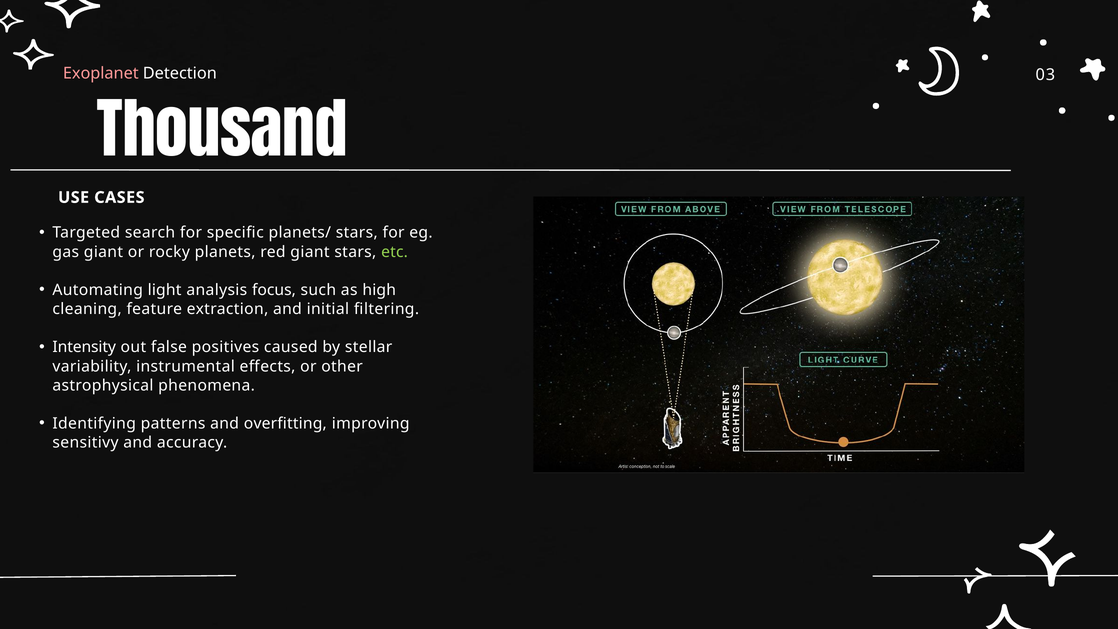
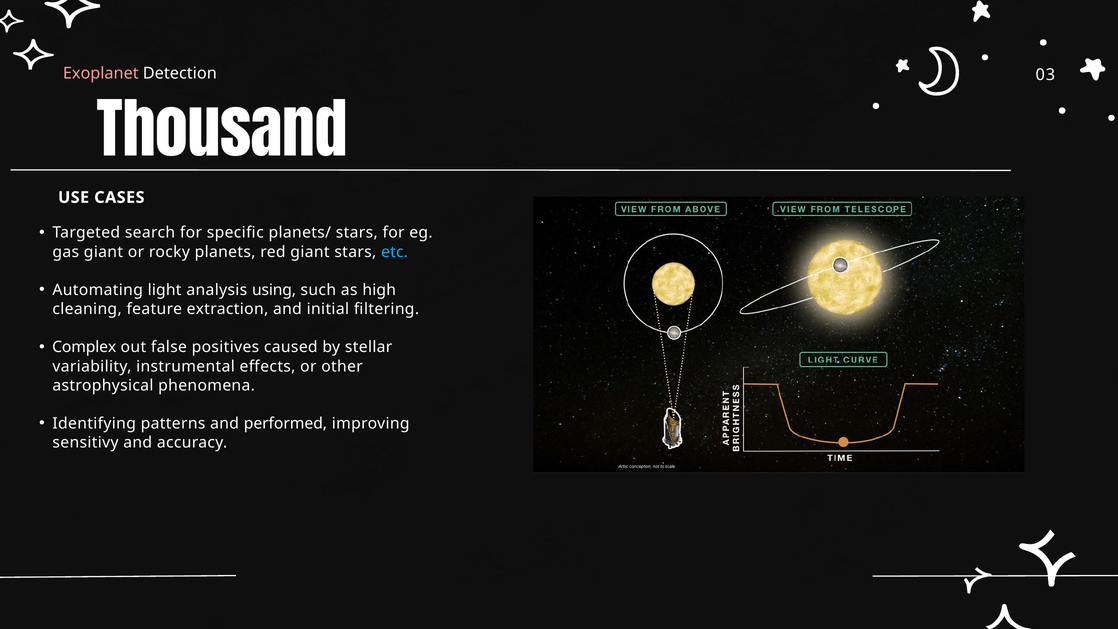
etc colour: light green -> light blue (395, 252)
focus: focus -> using (274, 290)
Intensity: Intensity -> Complex (84, 347)
overfitting: overfitting -> performed (285, 424)
